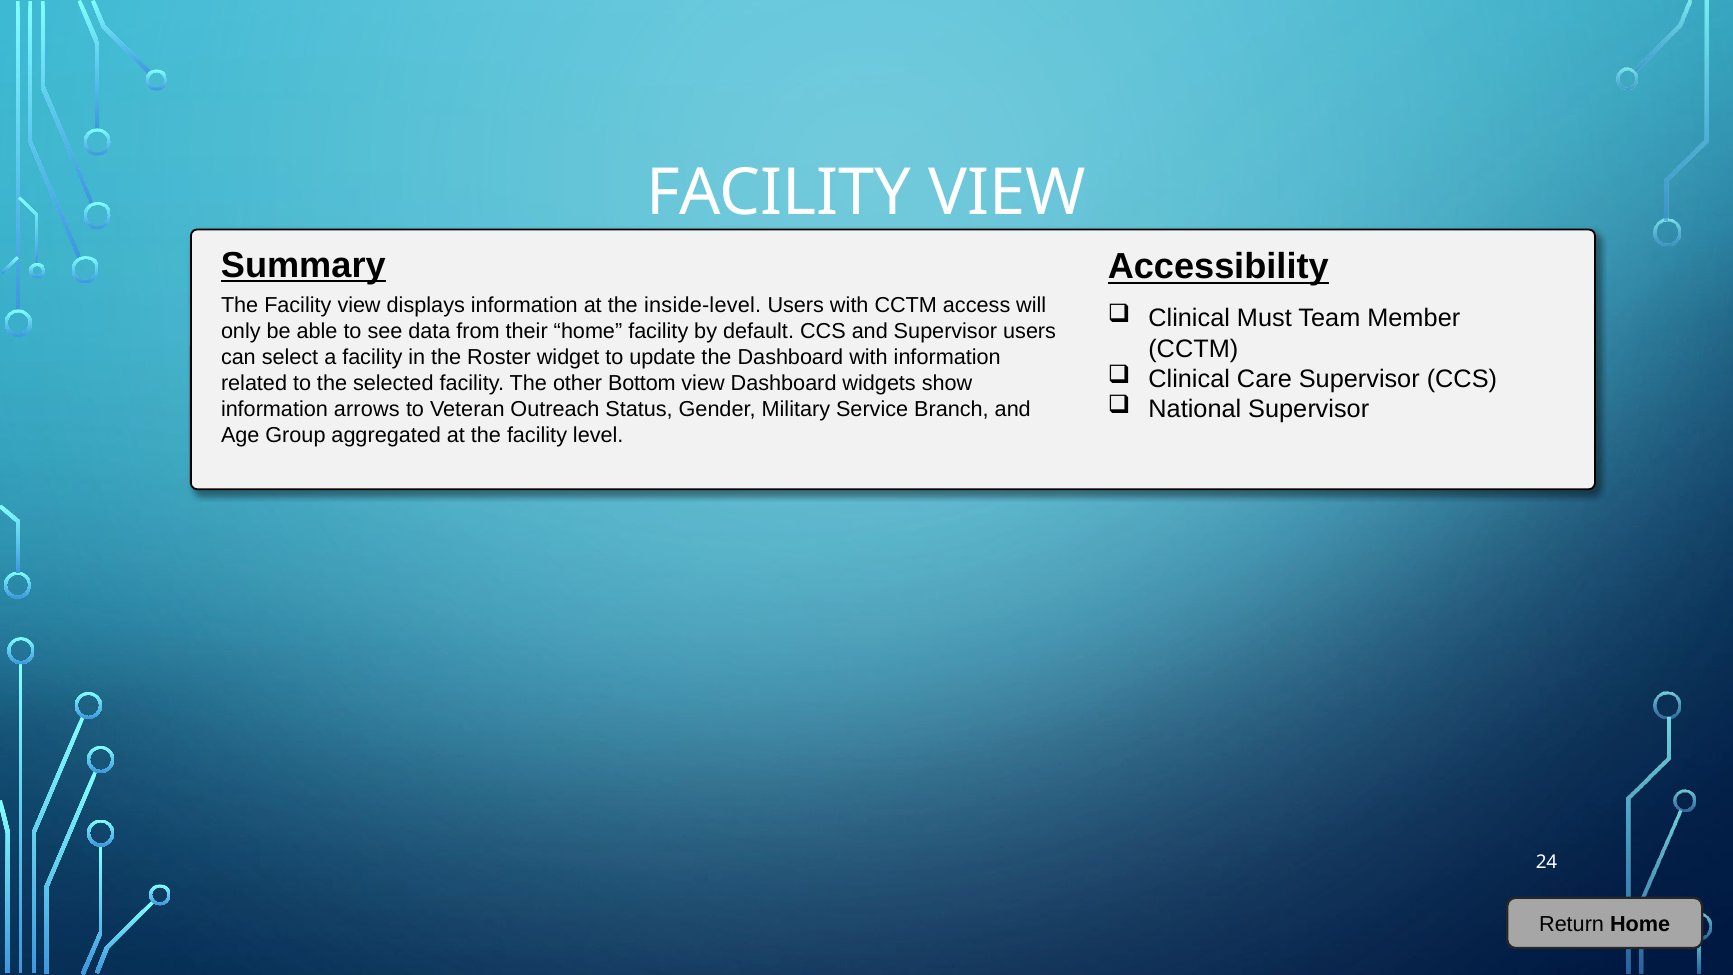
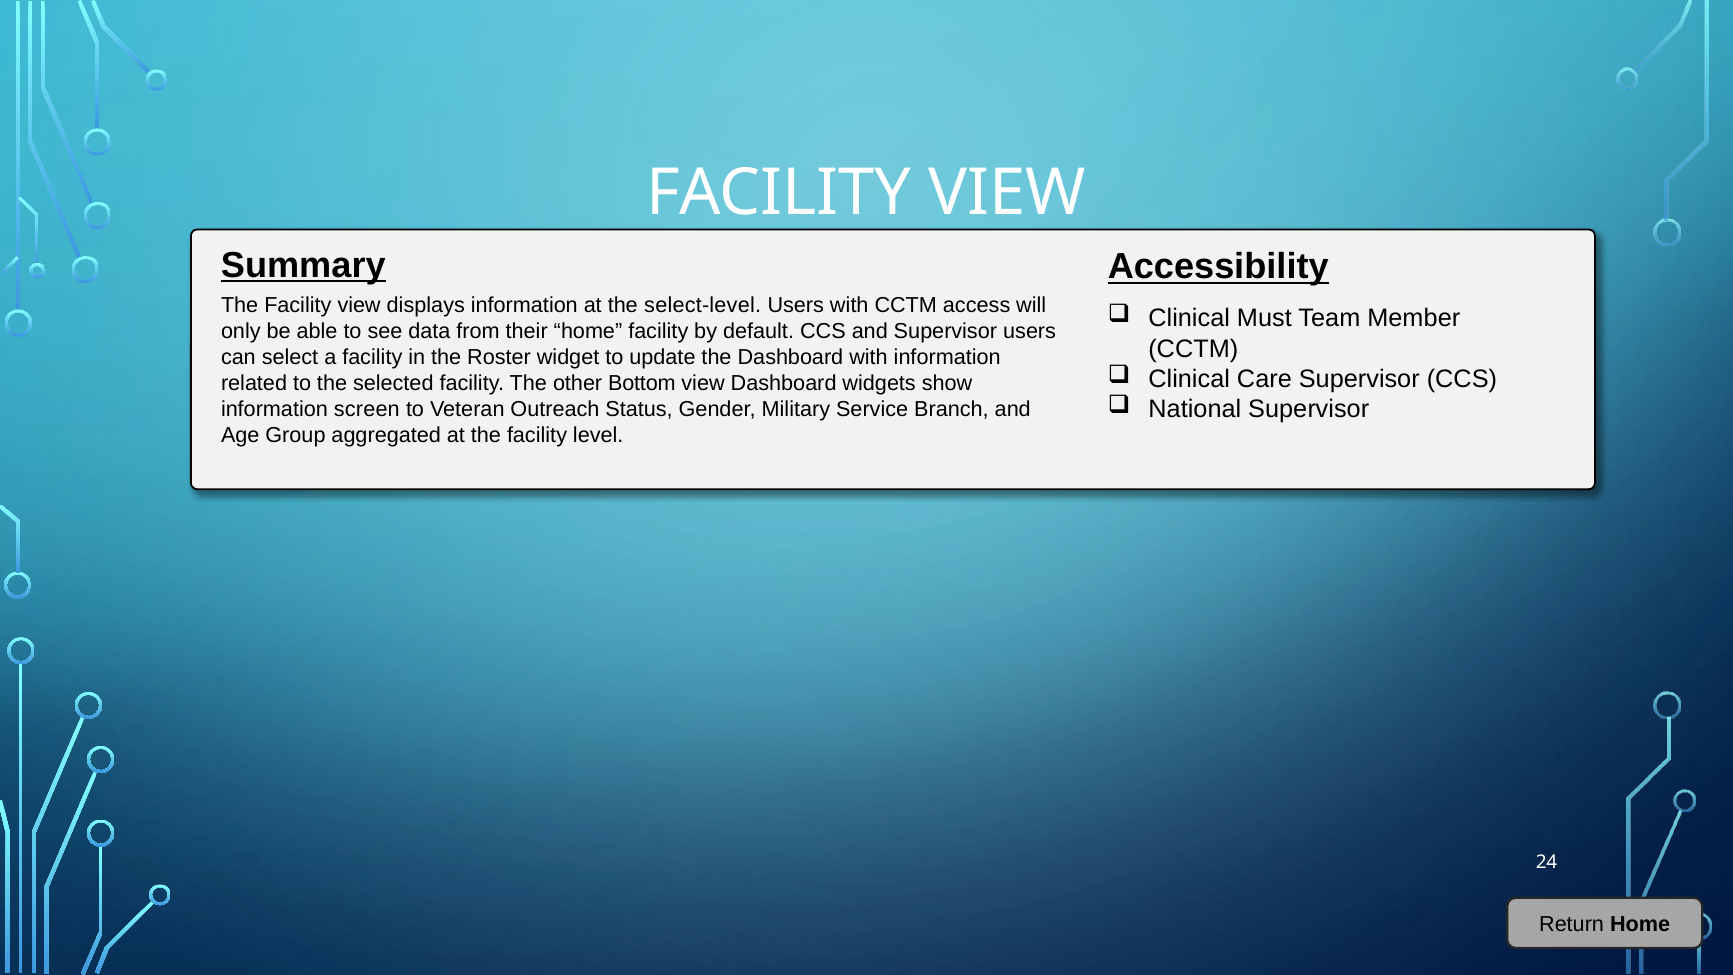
inside-level: inside-level -> select-level (703, 305)
arrows: arrows -> screen (367, 409)
